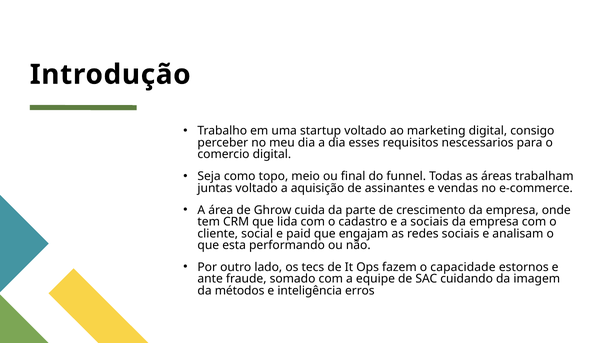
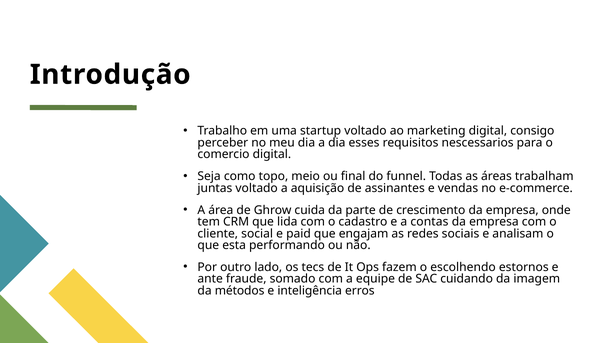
a sociais: sociais -> contas (429, 222)
capacidade: capacidade -> escolhendo (463, 268)
